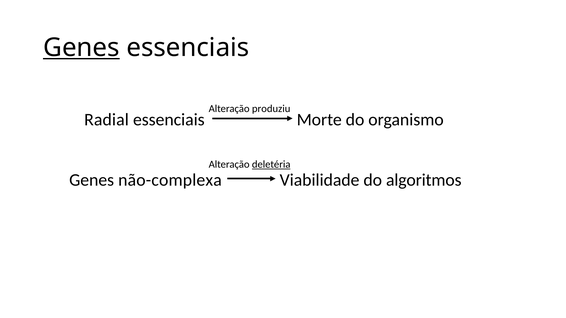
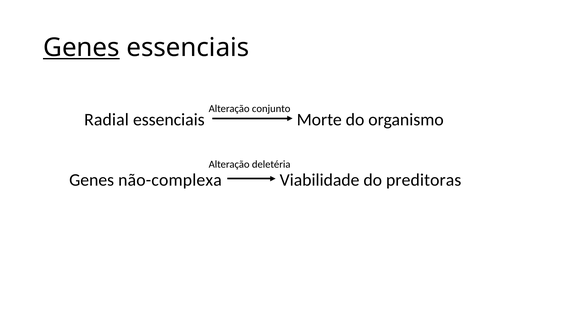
produziu: produziu -> conjunto (271, 109)
deletéria underline: present -> none (271, 165)
algoritmos: algoritmos -> preditoras (424, 180)
